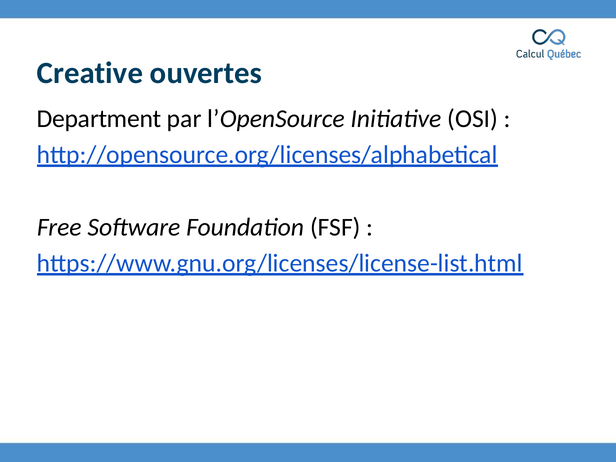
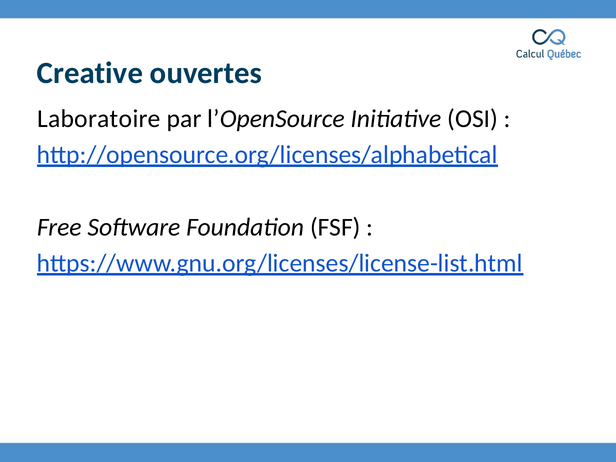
Department: Department -> Laboratoire (99, 119)
